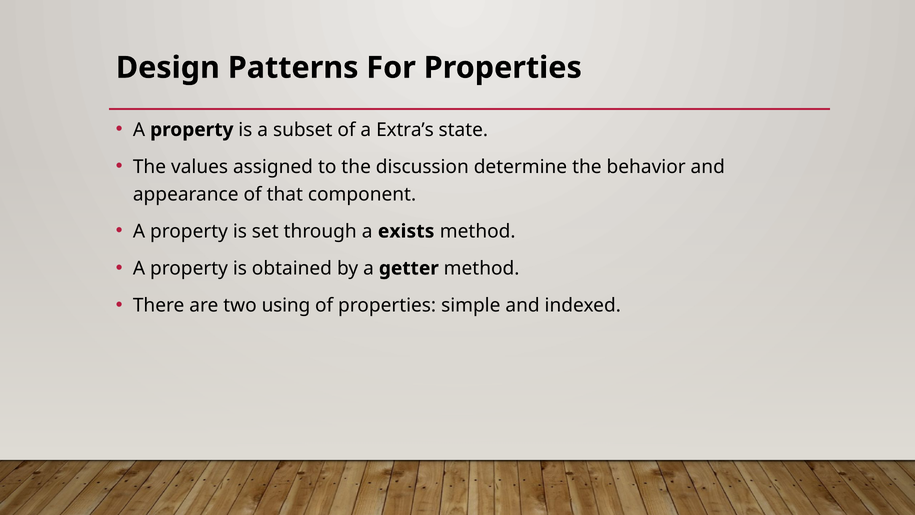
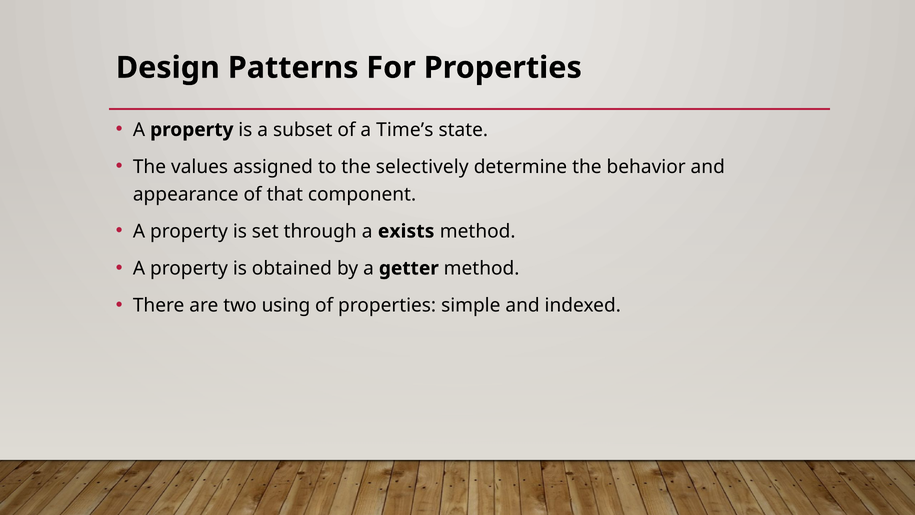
Extra’s: Extra’s -> Time’s (405, 130)
discussion: discussion -> selectively (422, 167)
